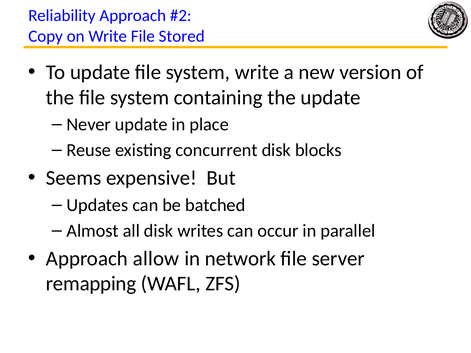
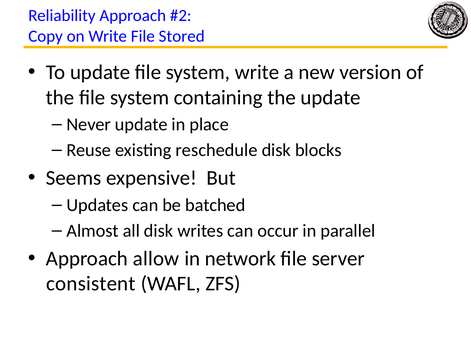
concurrent: concurrent -> reschedule (217, 150)
remapping: remapping -> consistent (91, 284)
